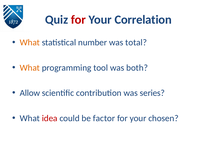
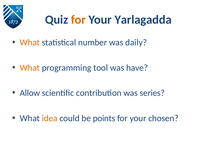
for colour: red -> orange (78, 20)
Correlation: Correlation -> Yarlagadda (143, 20)
total: total -> daily (136, 43)
both: both -> have (137, 68)
idea colour: red -> orange (50, 118)
factor: factor -> points (104, 118)
